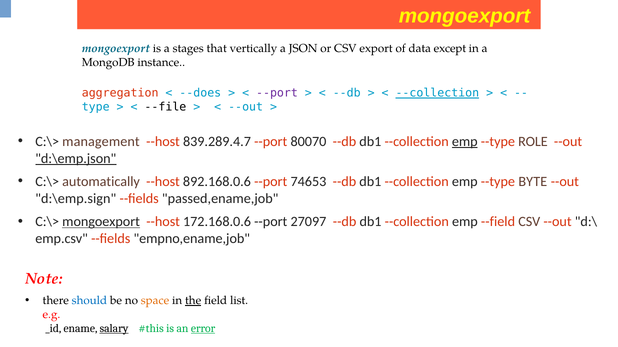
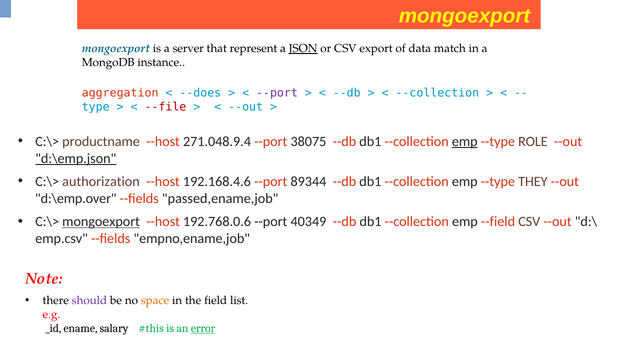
stages: stages -> server (188, 49)
vertically: vertically -> represent (253, 49)
JSON underline: none -> present (303, 49)
except: except -> match (450, 49)
--collection underline: present -> none (437, 93)
--file colour: black -> red (165, 107)
management: management -> productname (101, 142)
839.289.4.7: 839.289.4.7 -> 271.048.9.4 (217, 142)
80070: 80070 -> 38075 (308, 142)
automatically: automatically -> authorization (101, 182)
892.168.0.6: 892.168.0.6 -> 192.168.4.6 (217, 182)
74653: 74653 -> 89344 (308, 182)
BYTE: BYTE -> THEY (533, 182)
d:\emp.sign: d:\emp.sign -> d:\emp.over (76, 199)
172.168.0.6: 172.168.0.6 -> 192.768.0.6 (217, 222)
27097: 27097 -> 40349 (308, 222)
should colour: blue -> purple (89, 301)
the underline: present -> none (193, 301)
salary underline: present -> none (114, 329)
